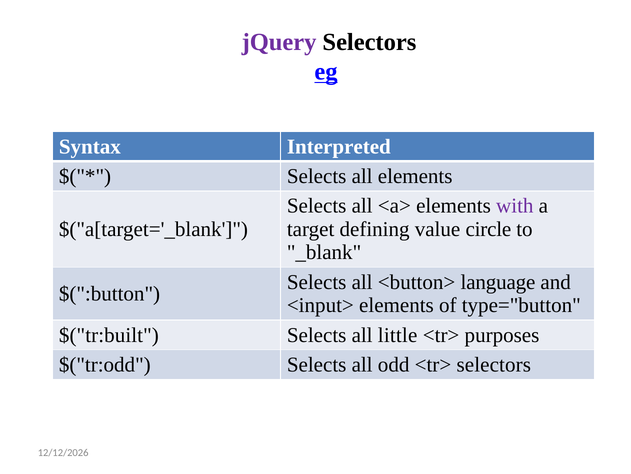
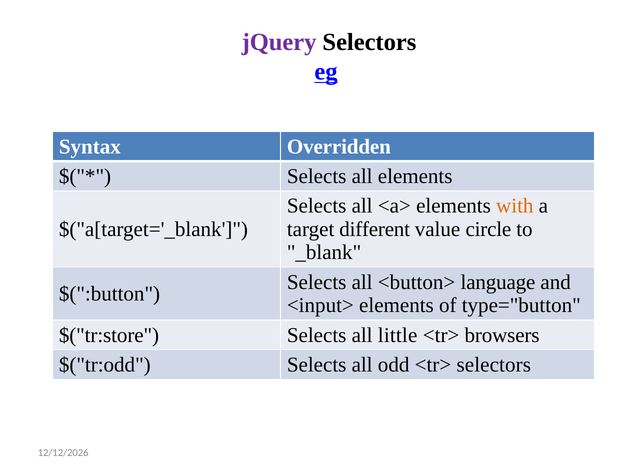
Interpreted: Interpreted -> Overridden (339, 146)
with colour: purple -> orange (515, 206)
defining: defining -> different (375, 229)
$("tr:built: $("tr:built -> $("tr:store (109, 335)
purposes: purposes -> browsers (502, 335)
